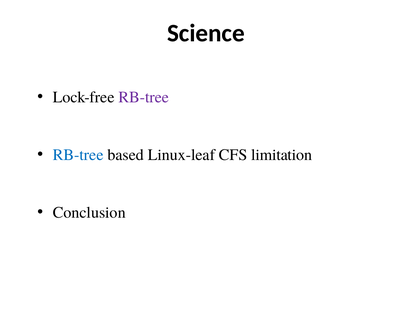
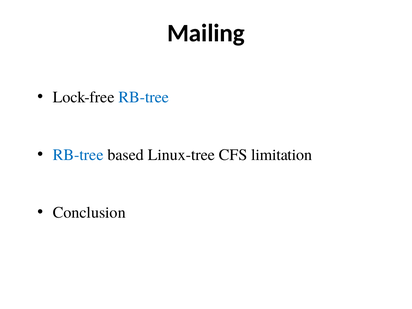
Science: Science -> Mailing (206, 33)
RB-tree colour: purple -> blue (144, 97)
Linux-leaf: Linux-leaf -> Linux-tree (181, 155)
